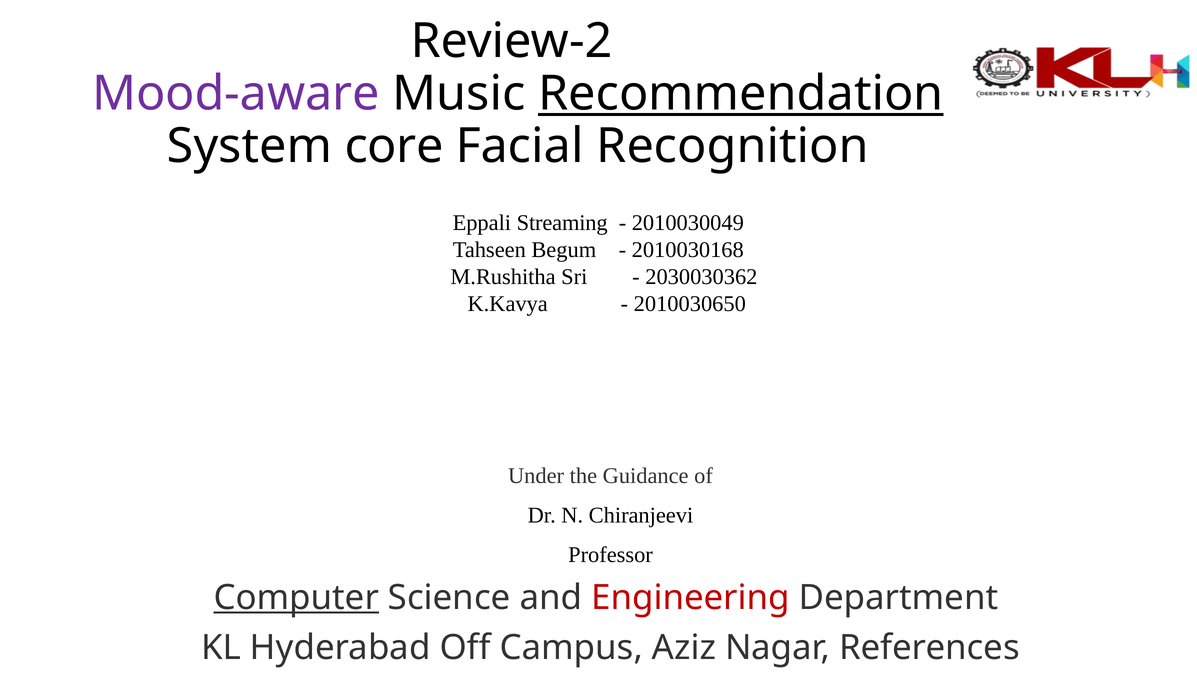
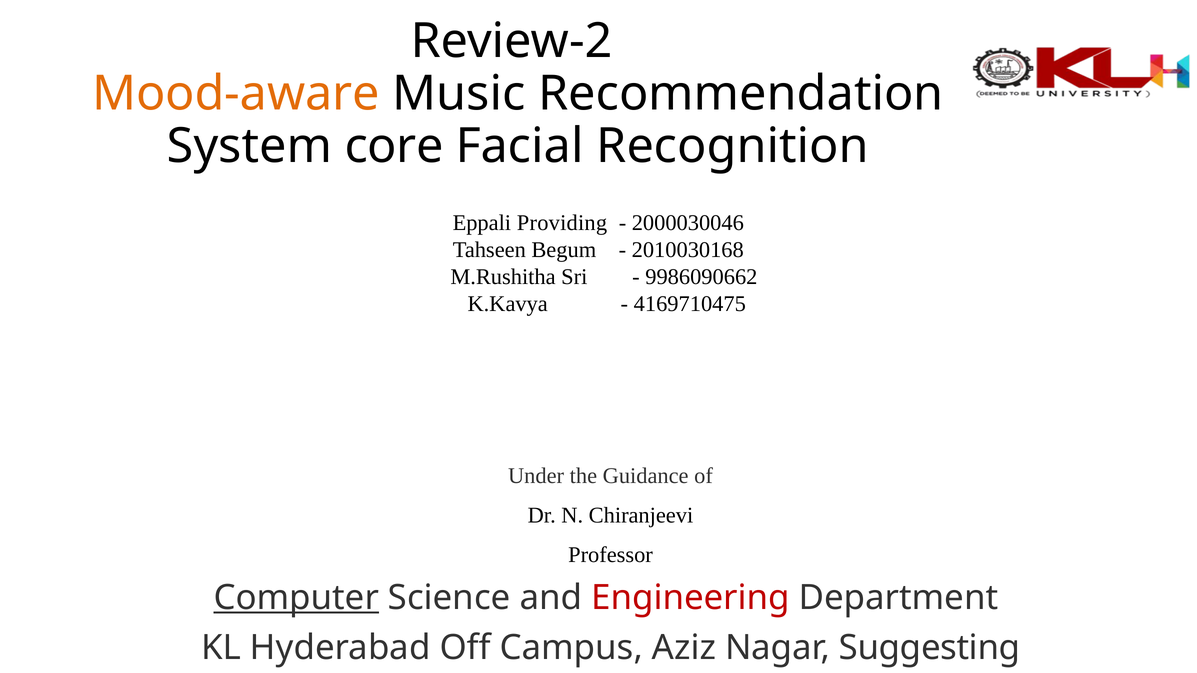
Mood-aware colour: purple -> orange (236, 94)
Recommendation underline: present -> none (741, 94)
Streaming: Streaming -> Providing (562, 223)
2010030049: 2010030049 -> 2000030046 (688, 223)
2030030362: 2030030362 -> 9986090662 (701, 277)
2010030650: 2010030650 -> 4169710475 (690, 304)
References: References -> Suggesting (930, 648)
